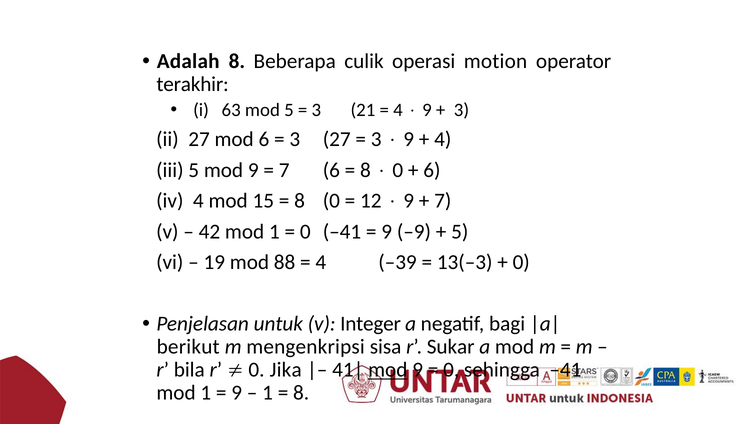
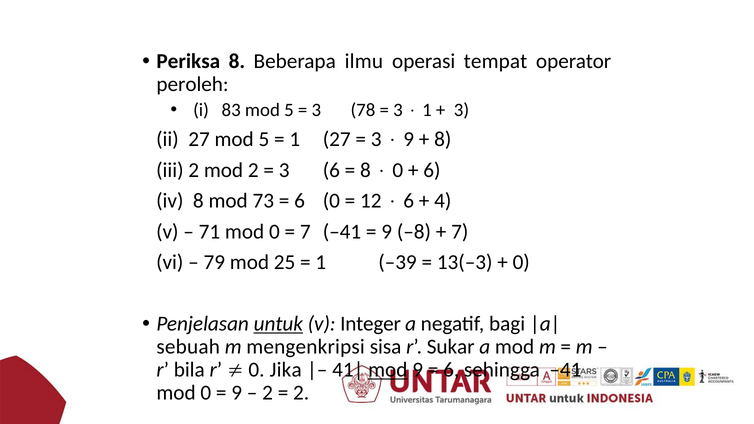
Adalah: Adalah -> Periksa (188, 61)
culik: culik -> ilmu (364, 61)
motion: motion -> tempat (496, 61)
terakhir: terakhir -> peroleh (193, 84)
63: 63 -> 83 (231, 110)
21: 21 -> 78 (363, 110)
4: 4 -> 3 (398, 110)
9: 9 -> 1 (427, 110)
27 mod 6: 6 -> 5 (264, 139)
3: 3 -> 1 (295, 139)
4: 4 -> 8 (443, 139)
iii 5: 5 -> 2 (194, 170)
9: 9 -> 2 (253, 170)
7: 7 -> 3 (284, 170)
iv 4: 4 -> 8 (198, 201)
15: 15 -> 73 (263, 201)
8: 8 -> 6 (300, 201)
9: 9 -> 6 (409, 201)
7: 7 -> 4 (443, 201)
42: 42 -> 71 (209, 232)
1: 1 -> 0 (274, 232)
0: 0 -> 7 (305, 232)
–9: –9 -> –8 (414, 232)
5: 5 -> 7 (460, 232)
19: 19 -> 79 (214, 262)
88: 88 -> 25 (285, 262)
4: 4 -> 1 (321, 262)
untuk underline: none -> present (278, 324)
berikut: berikut -> sebuah (188, 347)
0: 0 -> 6 (451, 370)
1: 1 -> 0 (206, 393)
1: 1 -> 2 (268, 393)
8: 8 -> 2 (301, 393)
